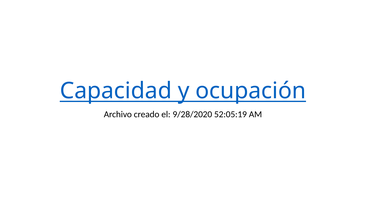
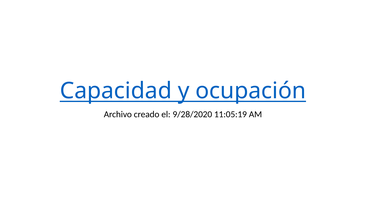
52:05:19: 52:05:19 -> 11:05:19 (231, 114)
